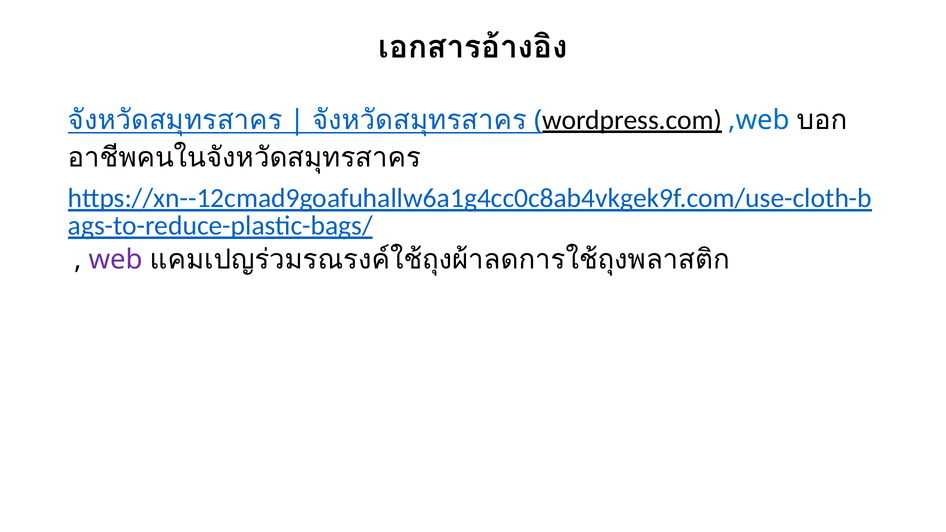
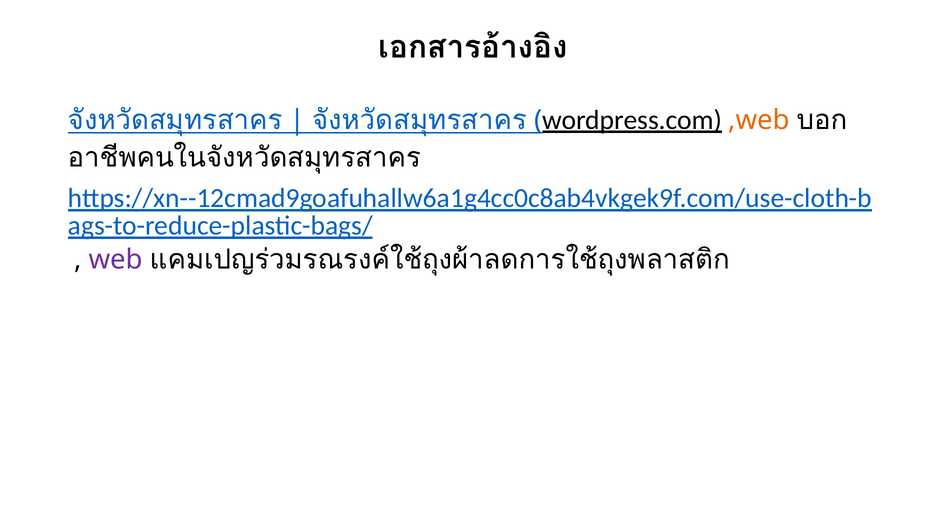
,web colour: blue -> orange (759, 120)
